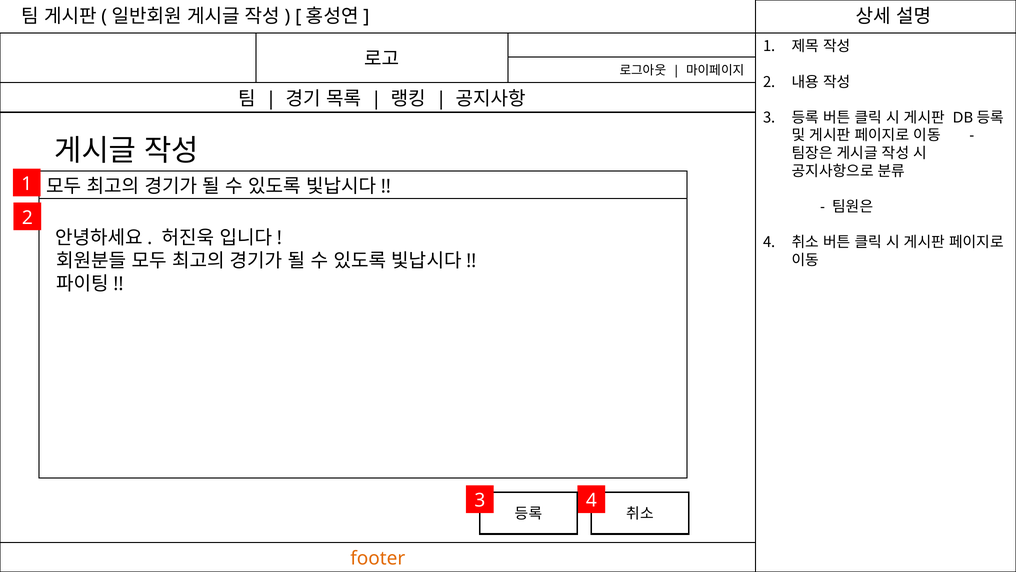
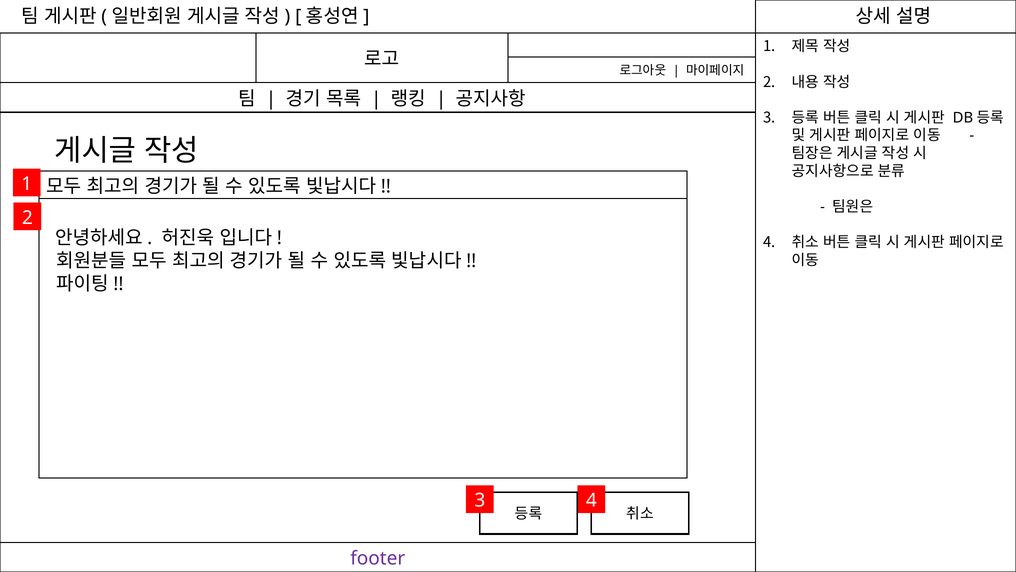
footer colour: orange -> purple (378, 558)
